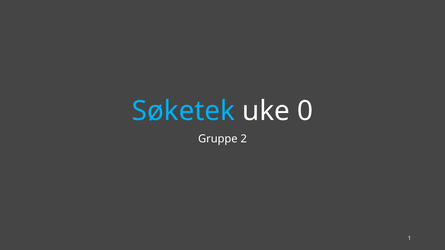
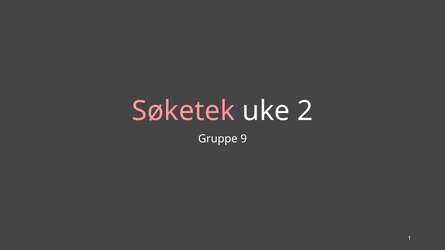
Søketek colour: light blue -> pink (183, 111)
0: 0 -> 2 (305, 111)
2: 2 -> 9 (244, 139)
